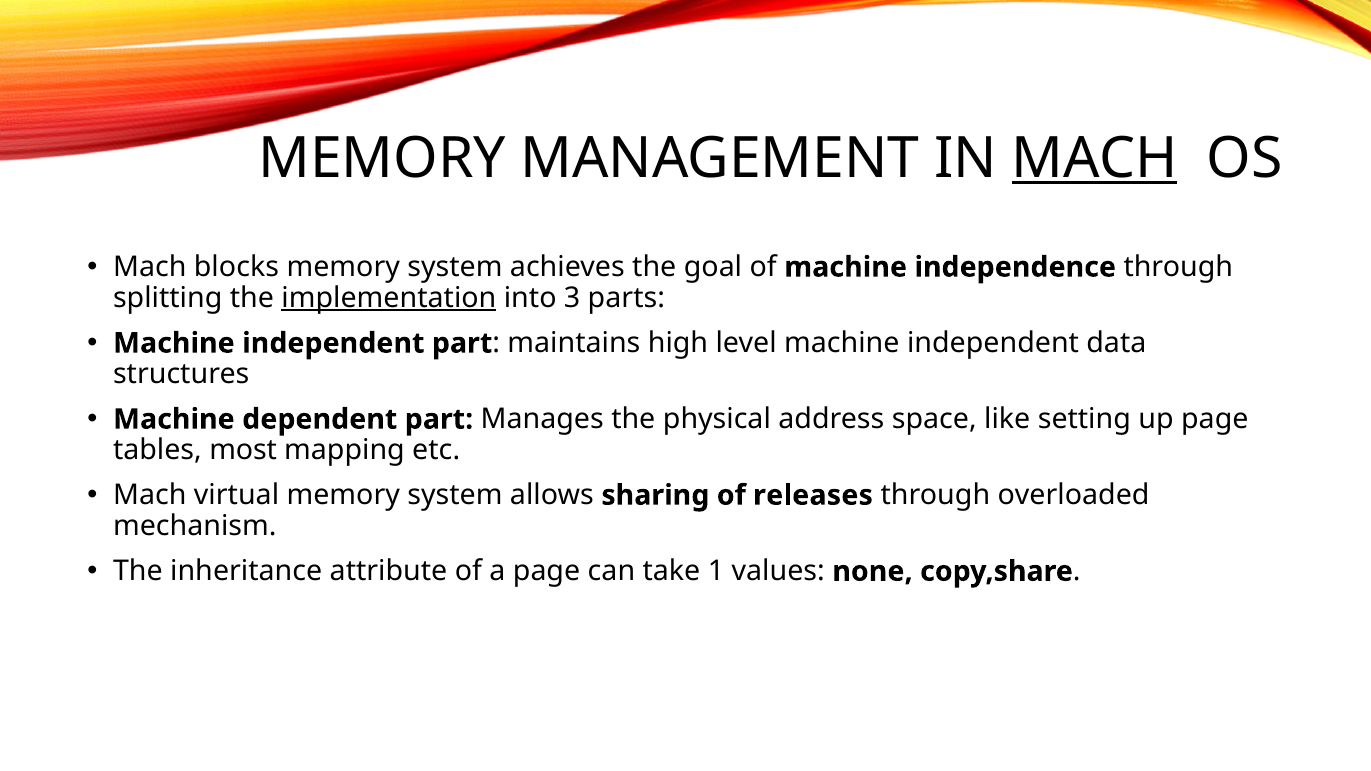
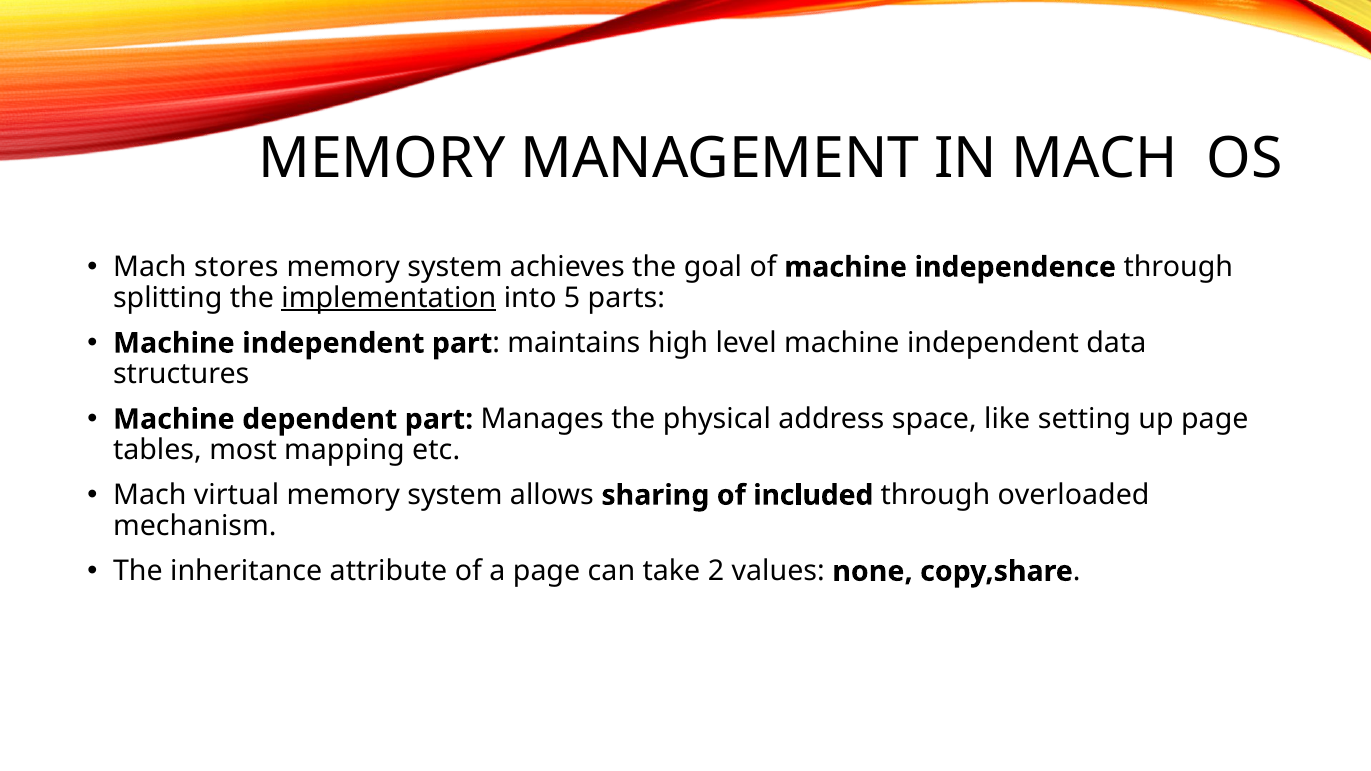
MACH underline: present -> none (1095, 158)
blocks: blocks -> stores (236, 267)
3: 3 -> 5 (572, 298)
releases: releases -> included (813, 495)
1: 1 -> 2 (716, 571)
